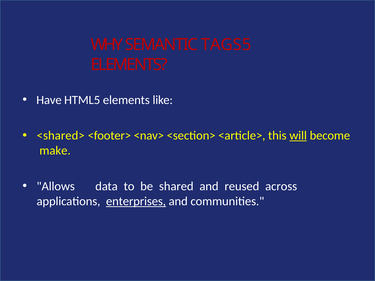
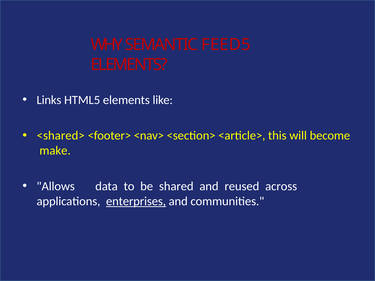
TAGS5: TAGS5 -> FEED5 (226, 45)
Have: Have -> Links (49, 100)
will underline: present -> none (298, 136)
